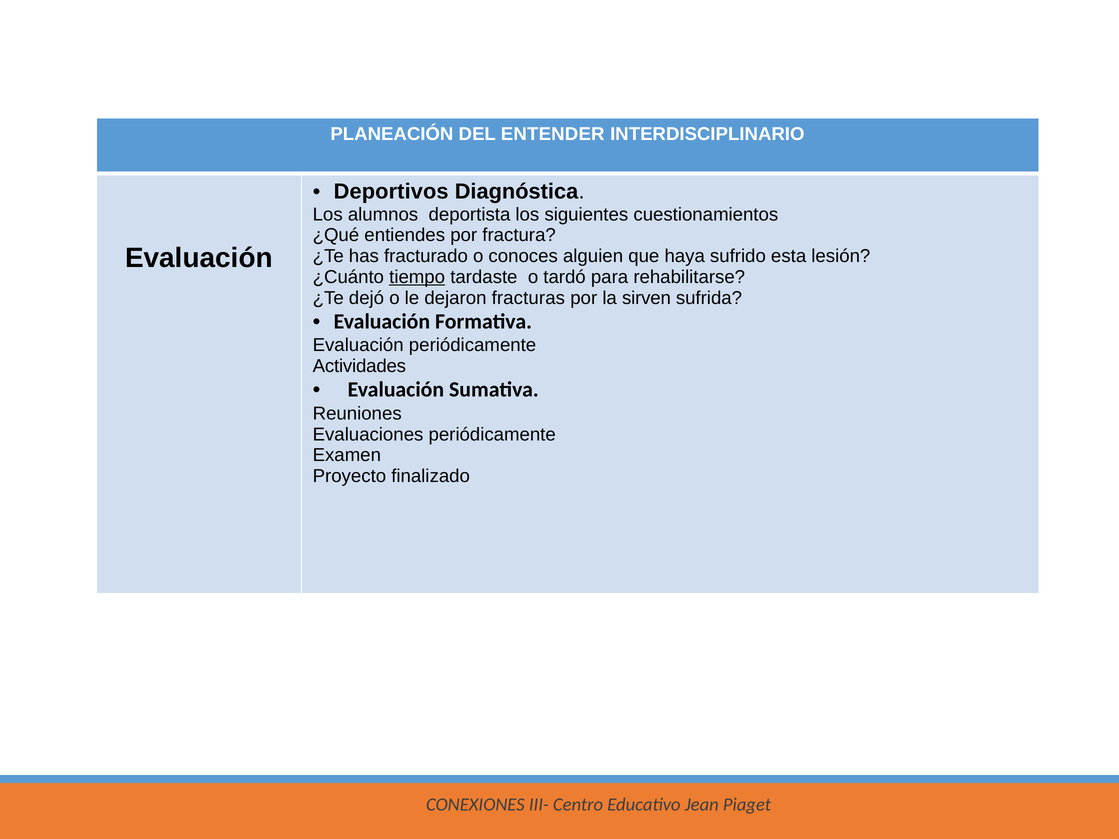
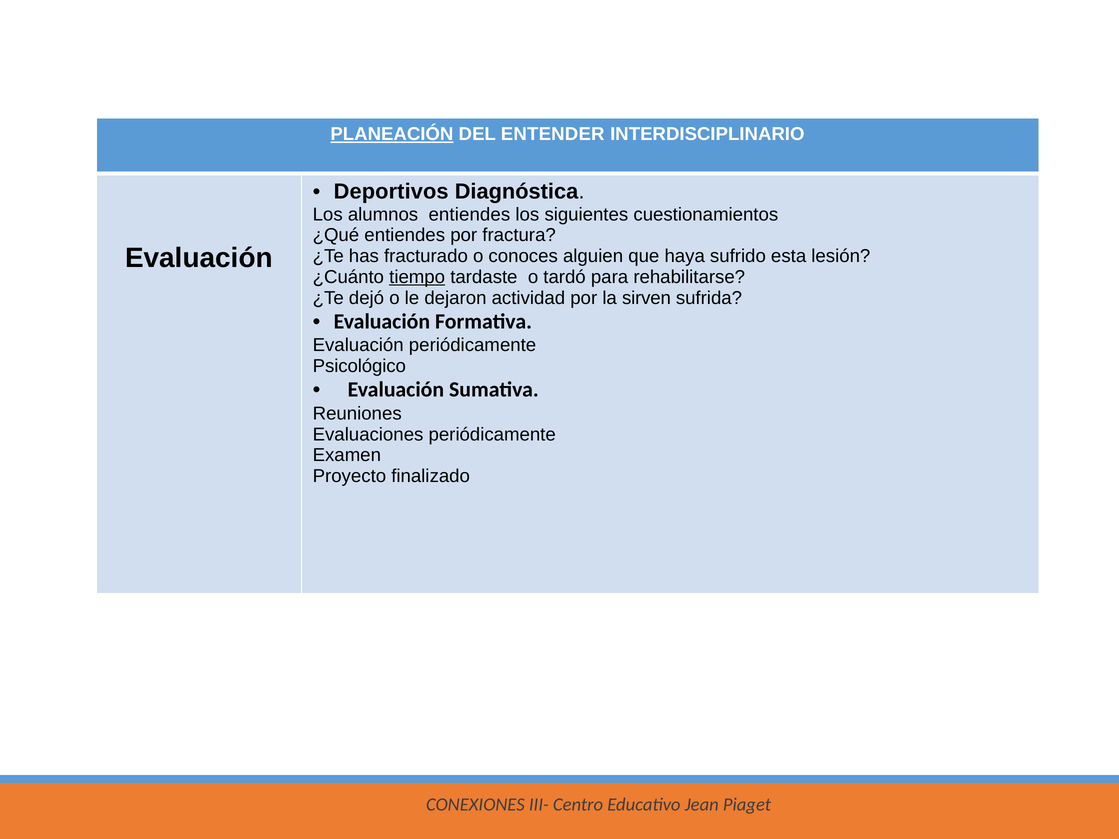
PLANEACIÓN underline: none -> present (392, 134)
alumnos deportista: deportista -> entiendes (469, 214)
fracturas: fracturas -> actividad (528, 298)
Actividades: Actividades -> Psicológico (359, 366)
